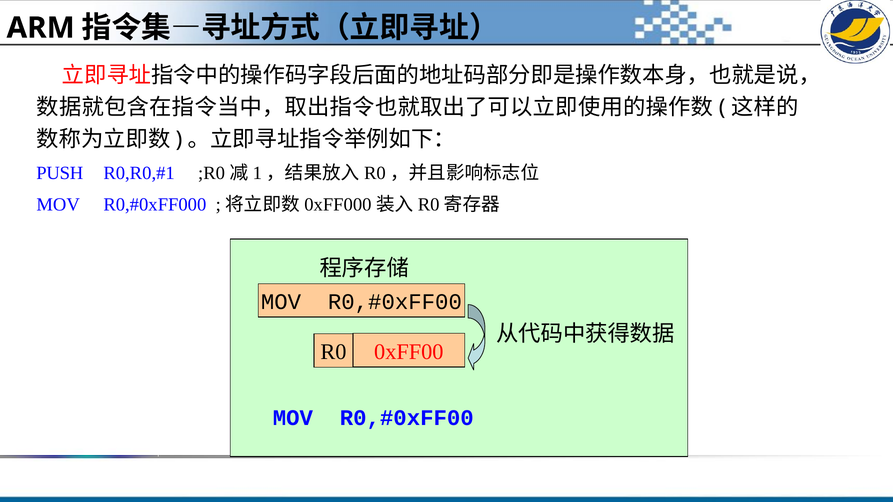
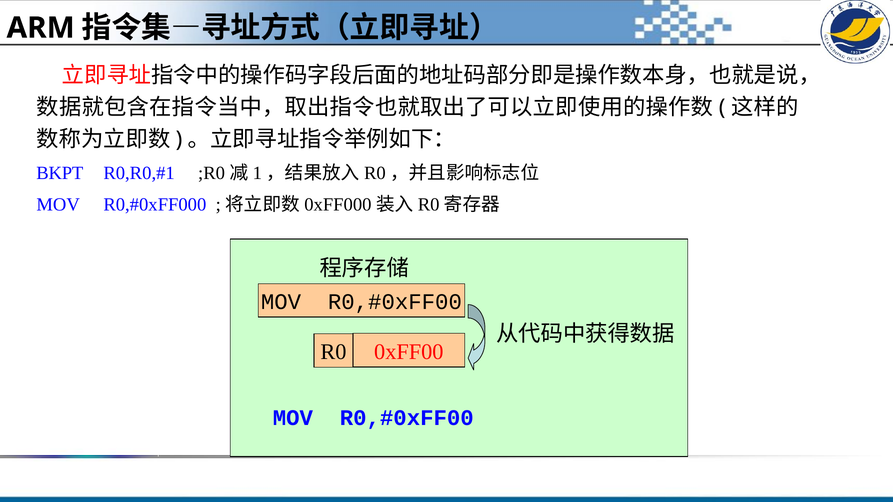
PUSH: PUSH -> BKPT (60, 173)
